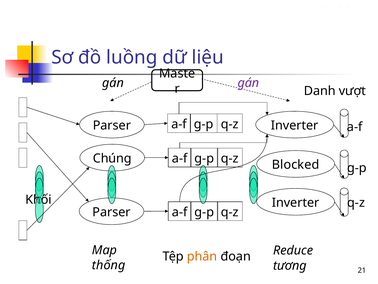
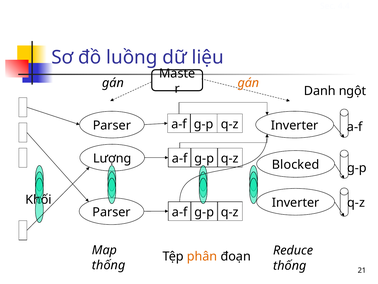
gán colour: purple -> orange (248, 83)
vượt: vượt -> ngột (352, 91)
Chúng: Chúng -> Lượng (112, 158)
tương: tương -> thống (290, 265)
